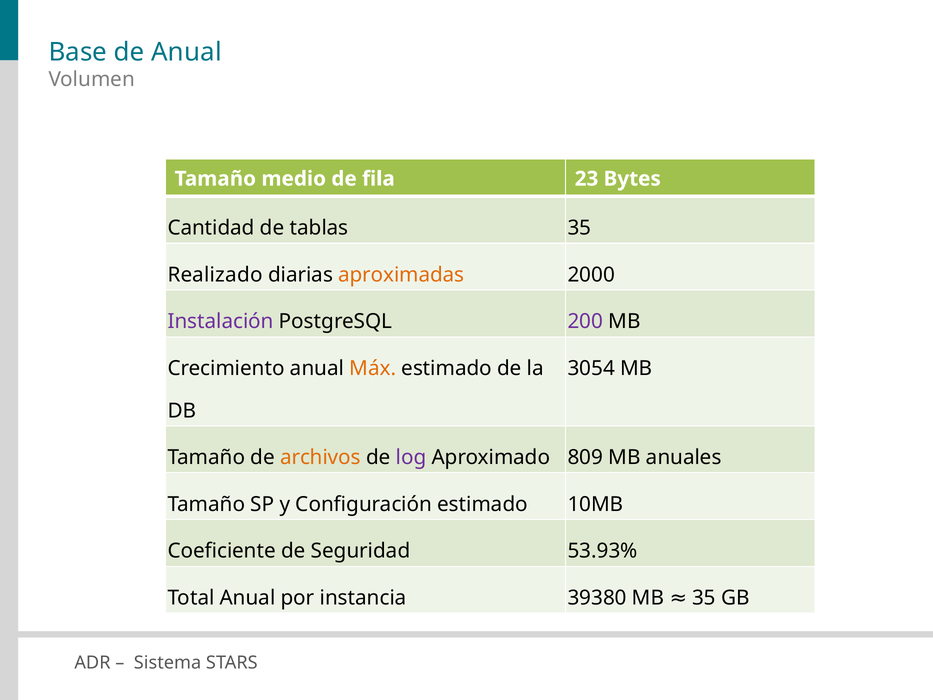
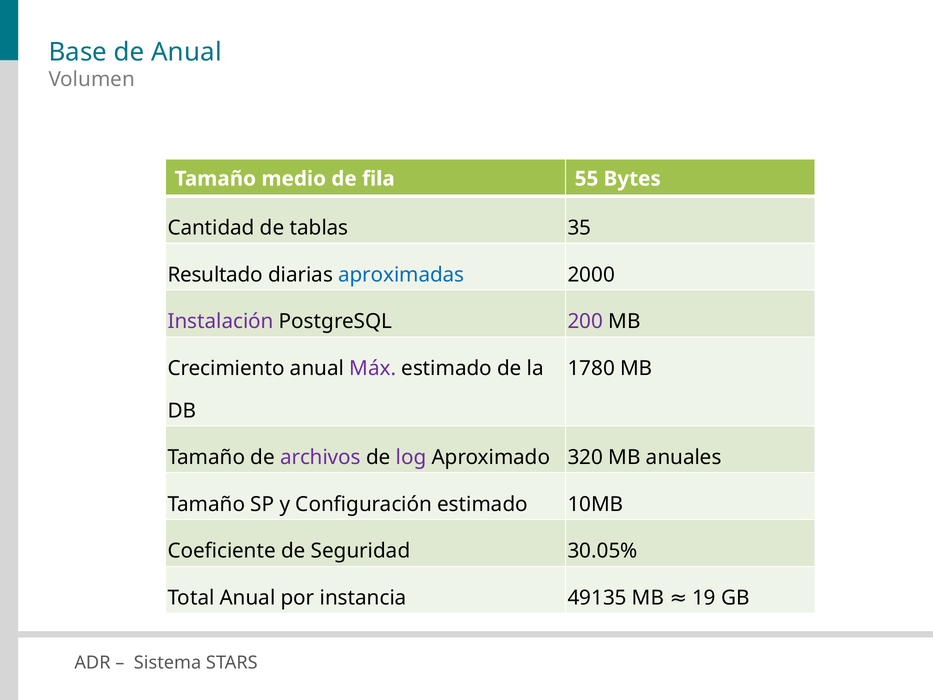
23: 23 -> 55 (587, 179)
Realizado: Realizado -> Resultado (215, 275)
aproximadas colour: orange -> blue (401, 275)
Máx colour: orange -> purple (373, 368)
3054: 3054 -> 1780 (591, 368)
archivos colour: orange -> purple (320, 457)
809: 809 -> 320 (585, 457)
53.93%: 53.93% -> 30.05% (603, 551)
39380: 39380 -> 49135 (597, 598)
MB 35: 35 -> 19 (704, 598)
